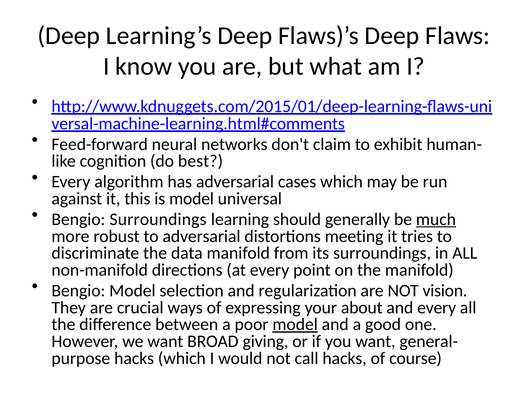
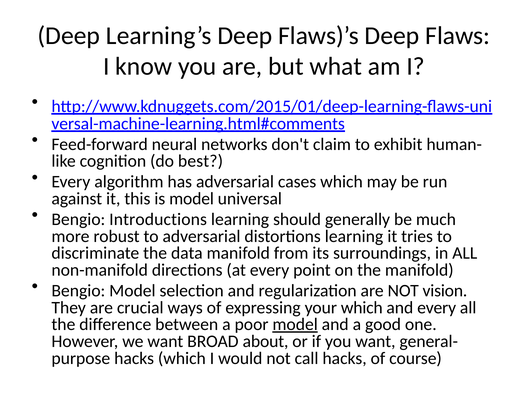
Bengio Surroundings: Surroundings -> Introductions (158, 219)
much underline: present -> none (436, 219)
distortions meeting: meeting -> learning (354, 236)
your about: about -> which (362, 308)
giving: giving -> about (266, 341)
